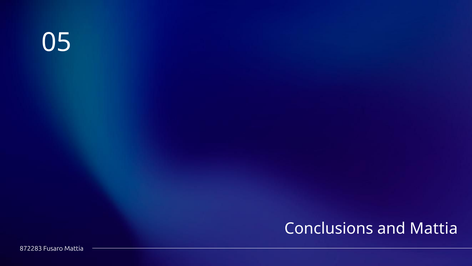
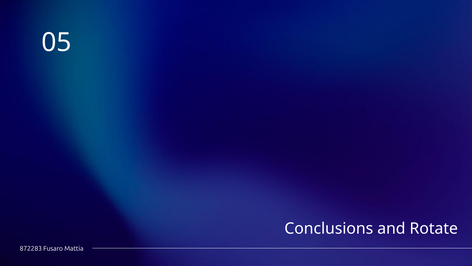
and Mattia: Mattia -> Rotate (434, 228)
